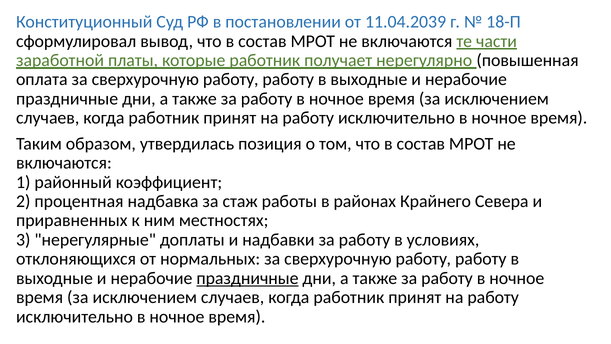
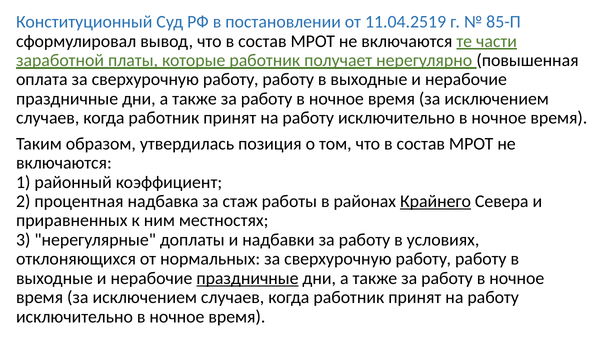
11.04.2039: 11.04.2039 -> 11.04.2519 (406, 22)
18-П: 18-П -> 85-П (504, 22)
Крайнего underline: none -> present (436, 201)
